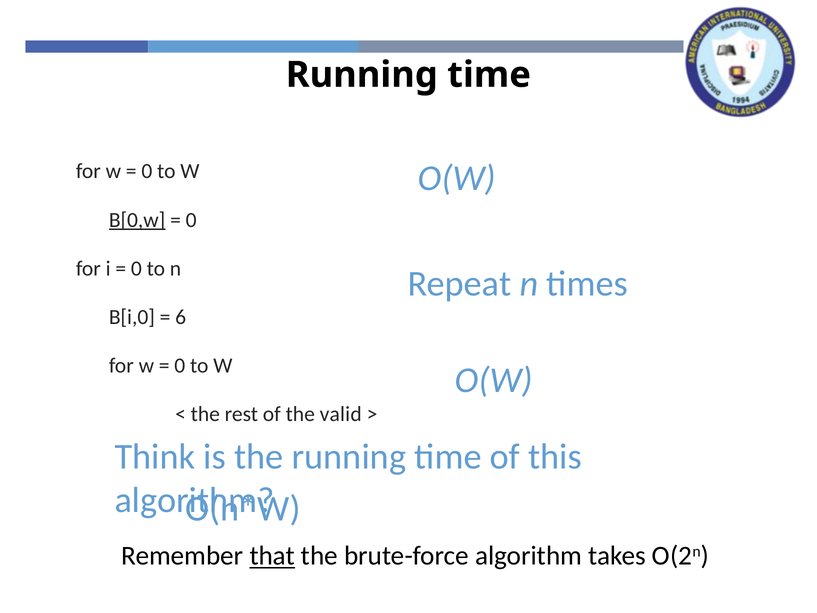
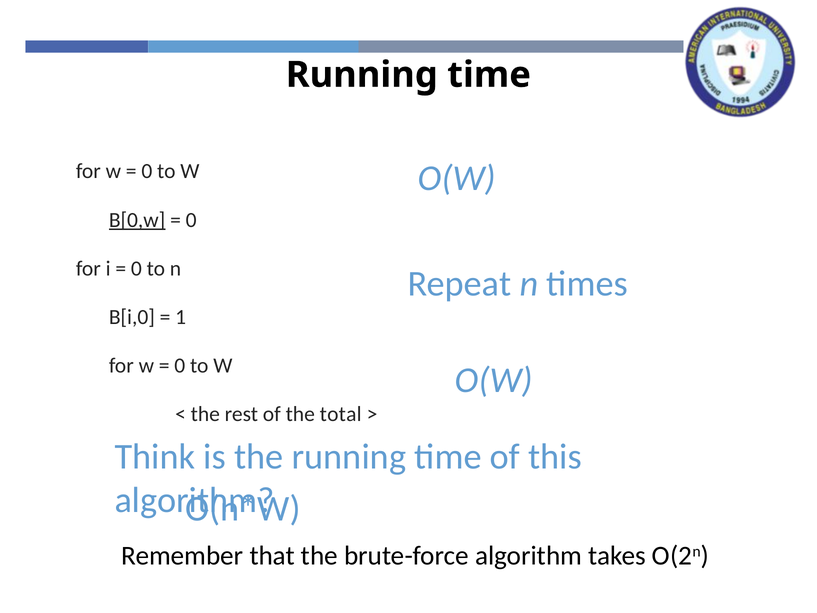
6: 6 -> 1 (181, 317)
valid: valid -> total (341, 414)
that underline: present -> none (272, 556)
